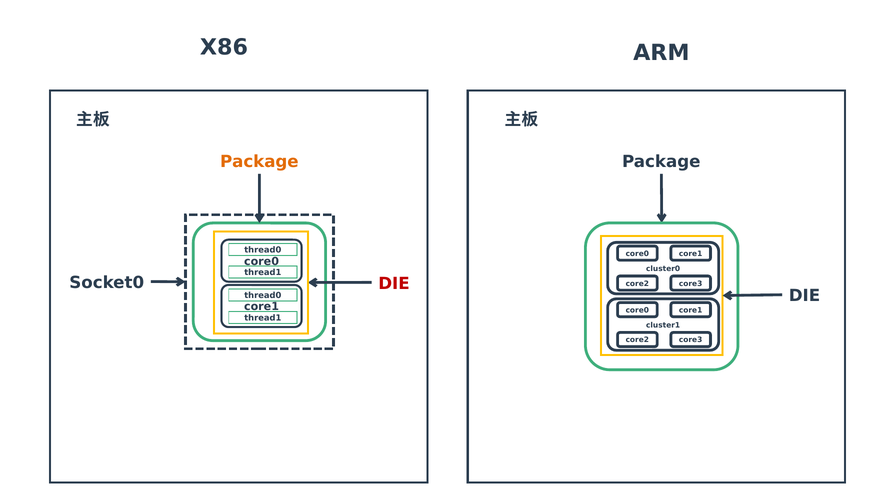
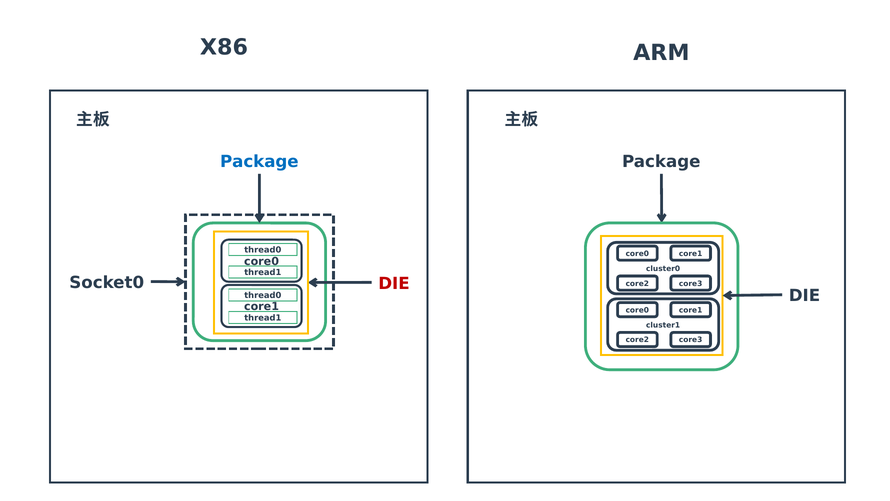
Package colour: orange -> blue (259, 162)
